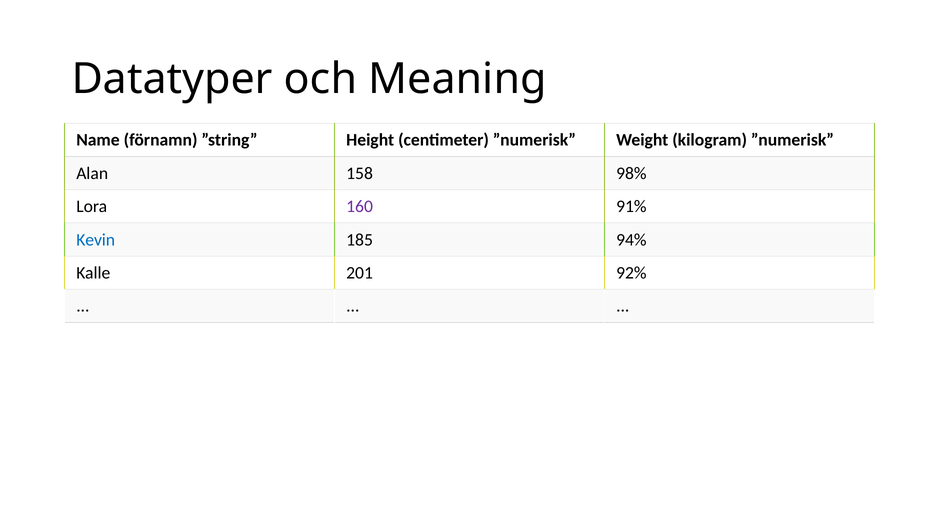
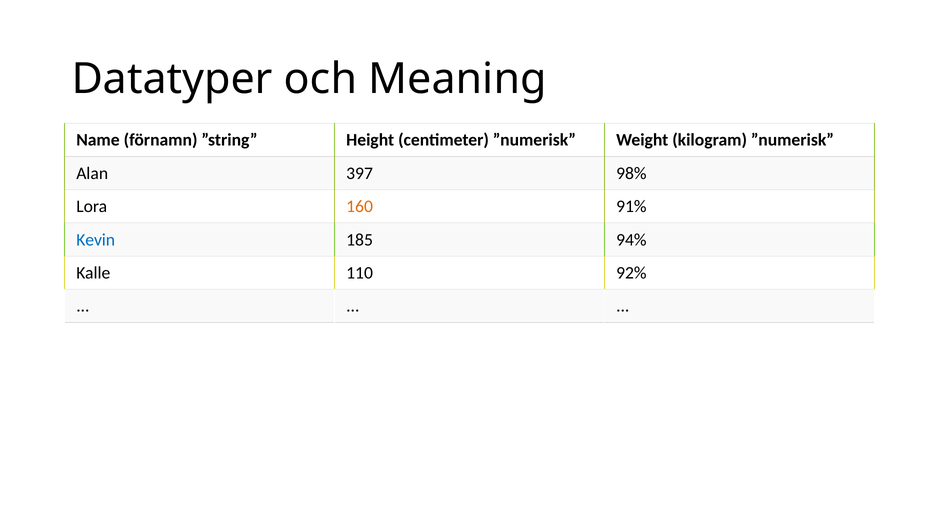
158: 158 -> 397 (360, 173)
160 colour: purple -> orange (360, 207)
201: 201 -> 110 (360, 273)
